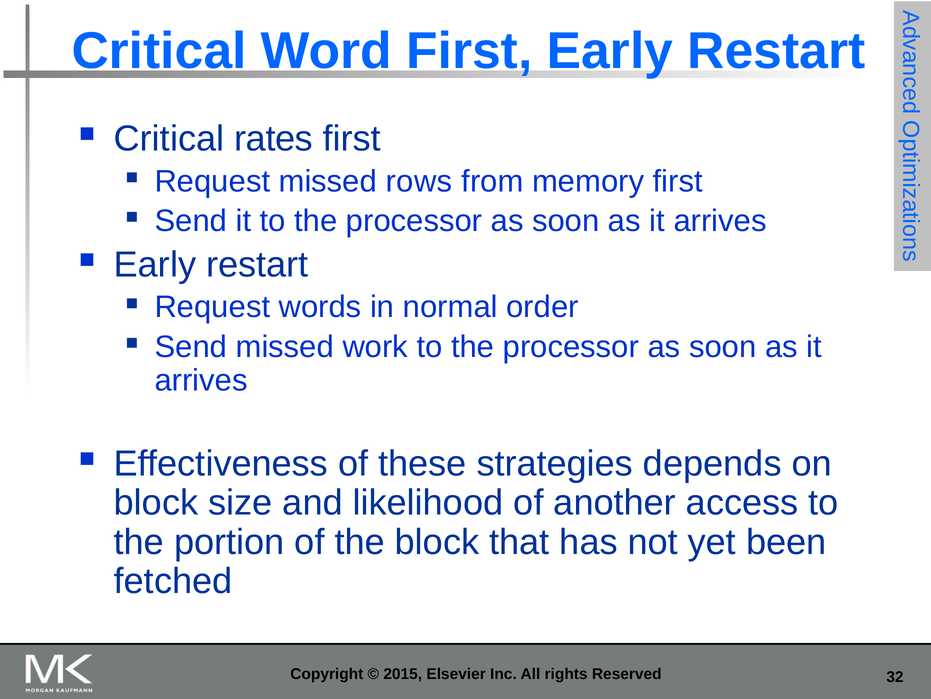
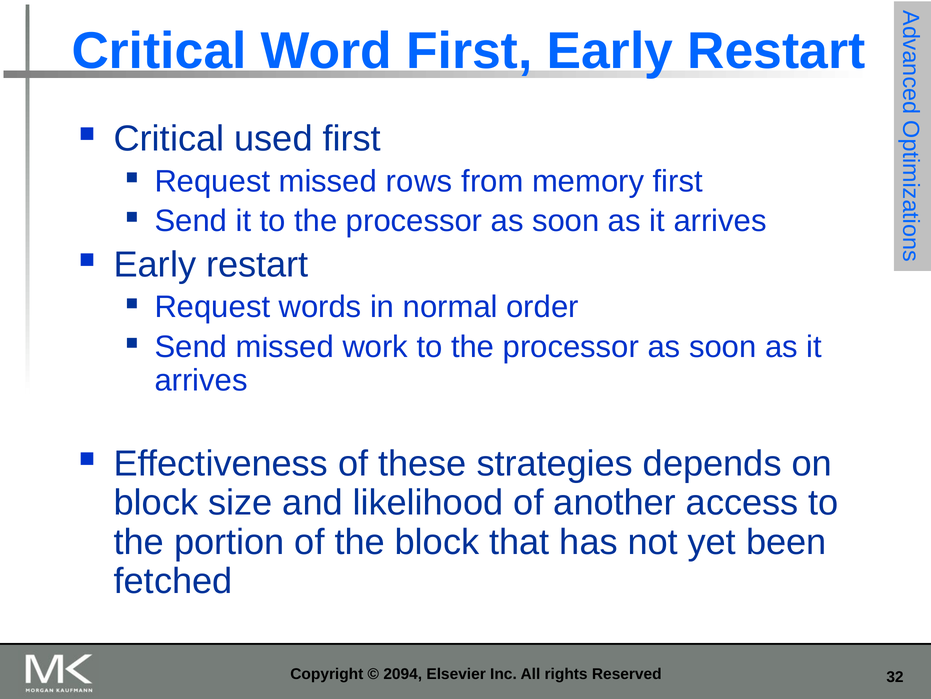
rates: rates -> used (273, 139)
2015: 2015 -> 2094 (403, 673)
